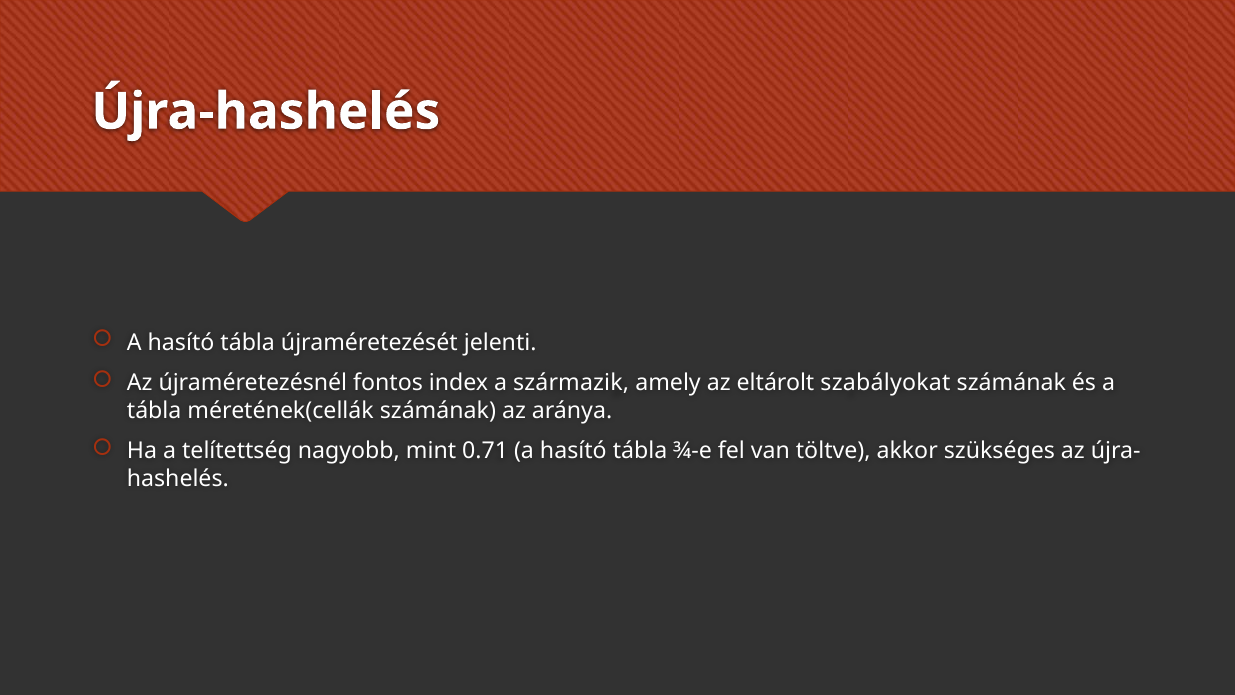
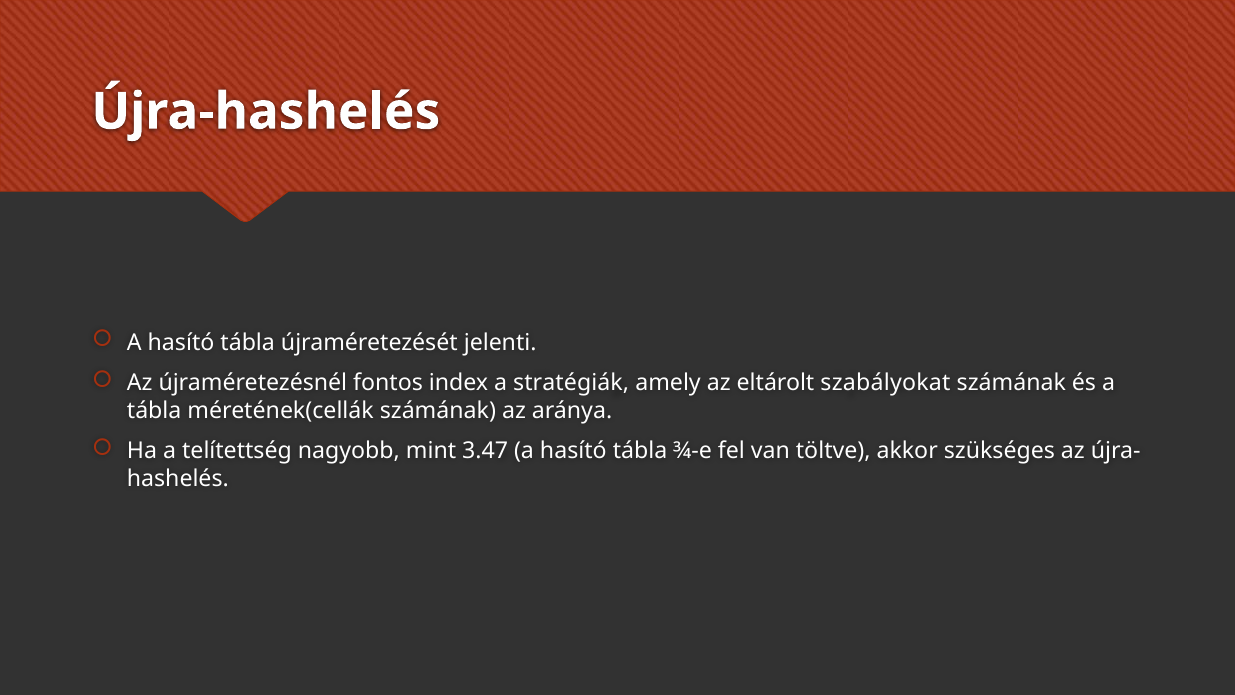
származik: származik -> stratégiák (571, 383)
0.71: 0.71 -> 3.47 (485, 451)
